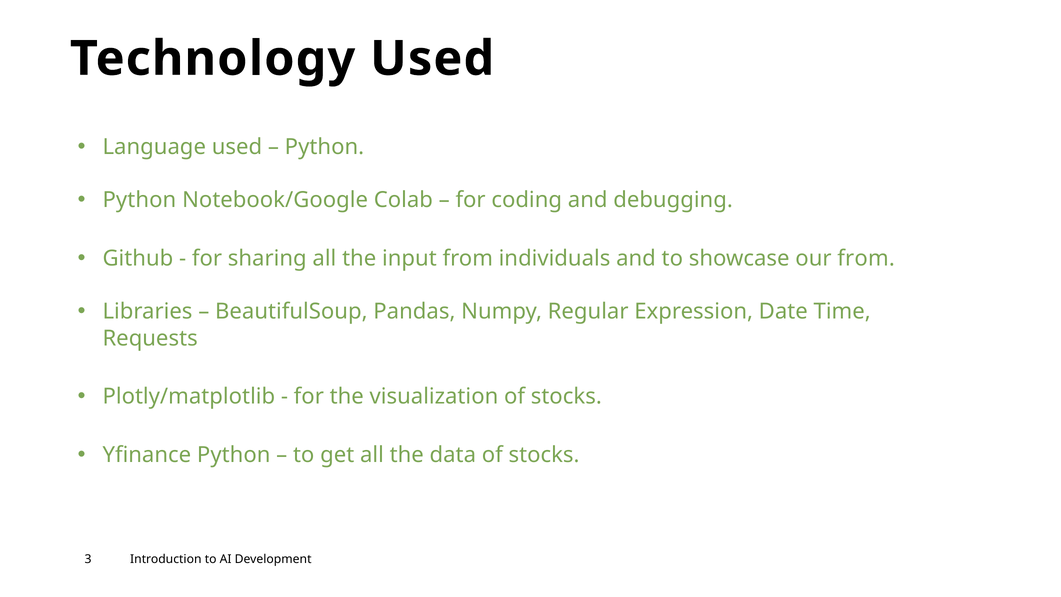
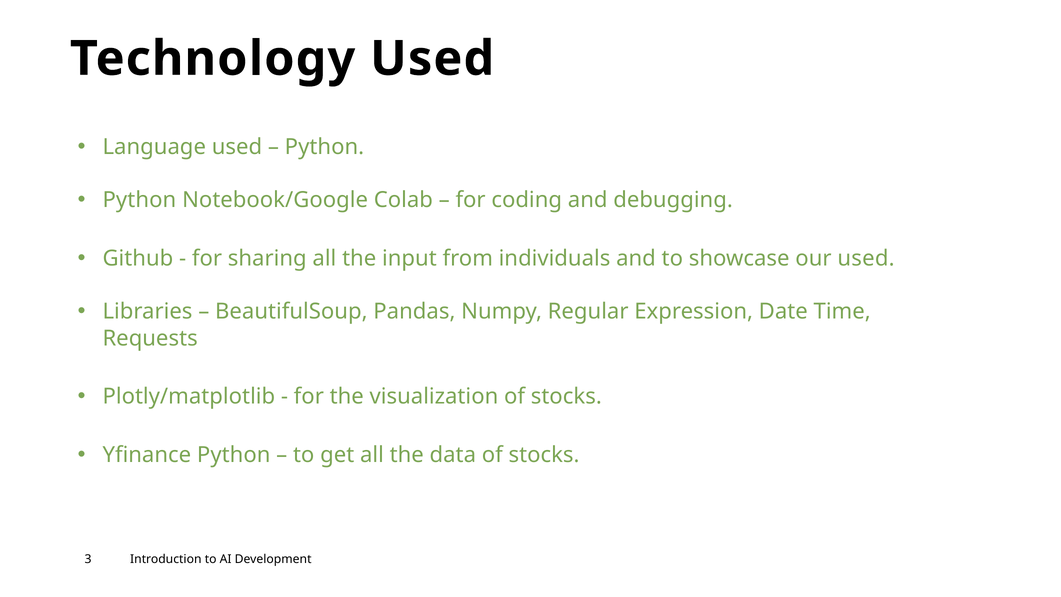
our from: from -> used (866, 258)
